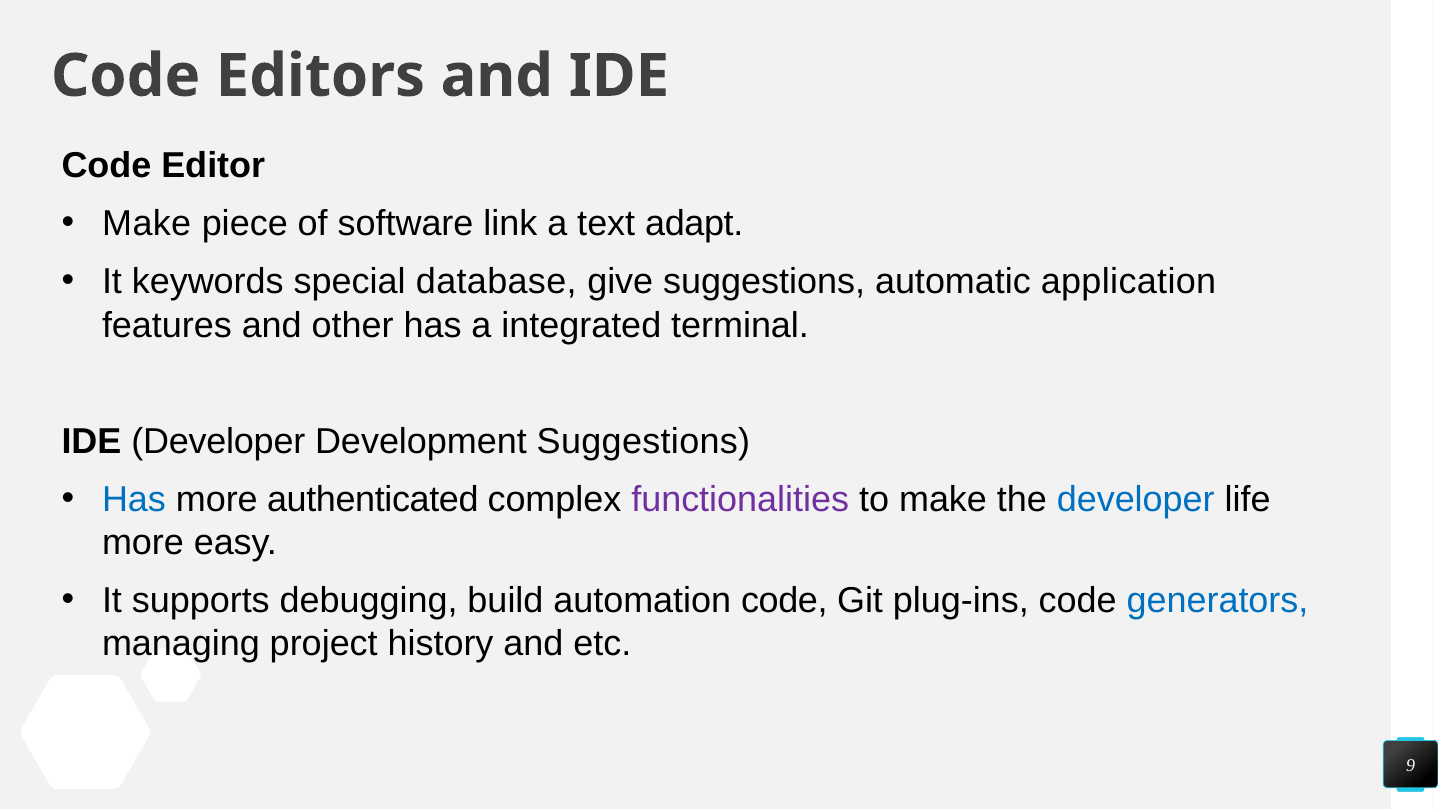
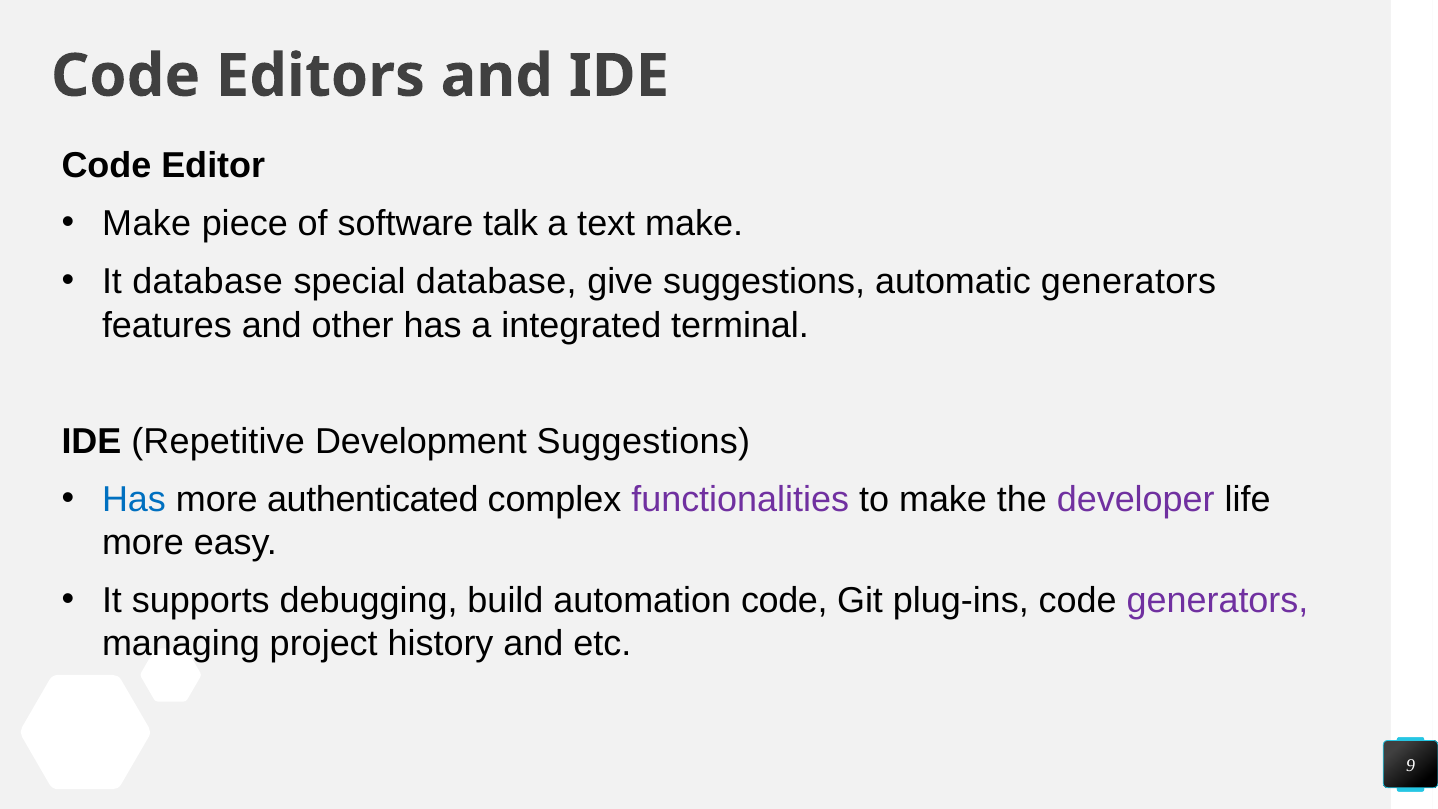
link: link -> talk (511, 224)
text adapt: adapt -> make (694, 224)
It keywords: keywords -> database (208, 282)
automatic application: application -> generators (1129, 282)
IDE Developer: Developer -> Repetitive (218, 441)
developer colour: blue -> purple (1136, 500)
generators colour: blue -> purple (1217, 601)
